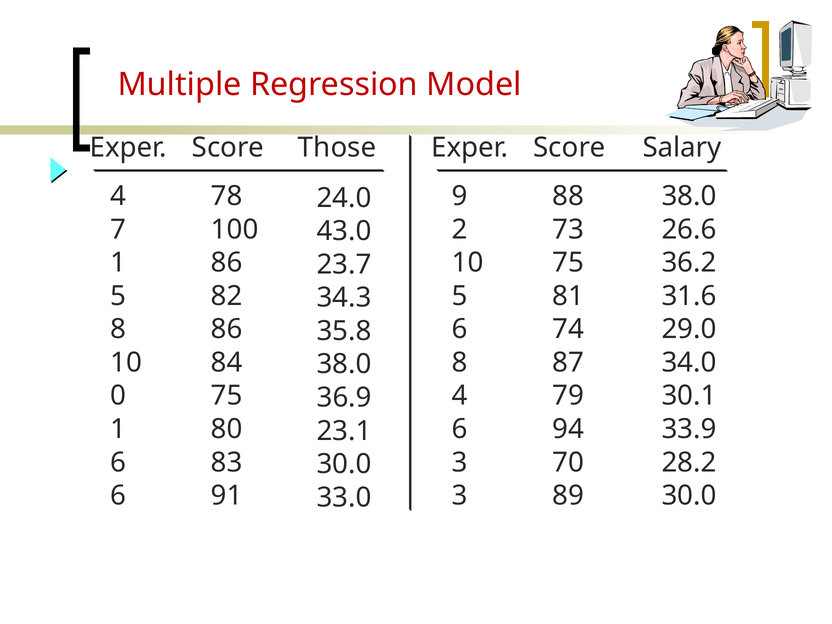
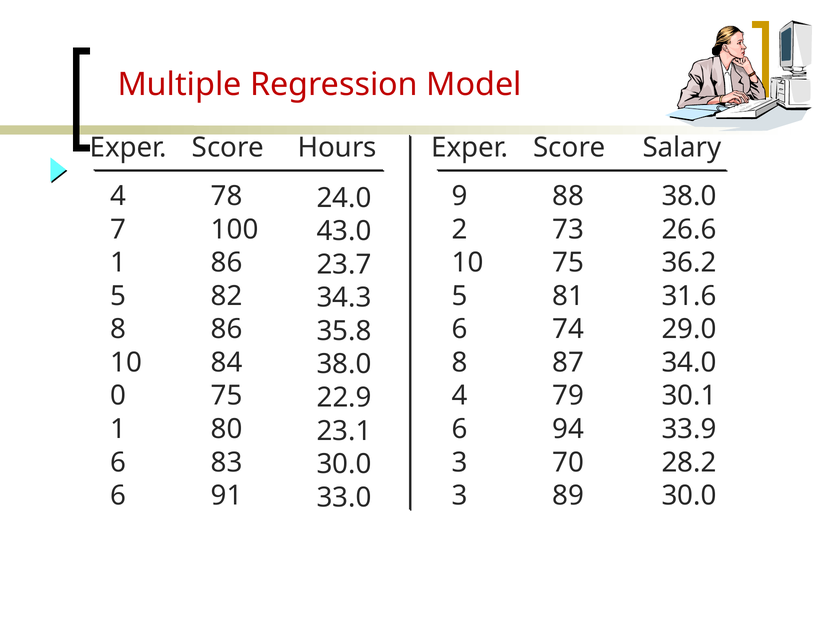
Those: Those -> Hours (337, 148)
36.9: 36.9 -> 22.9 (344, 398)
